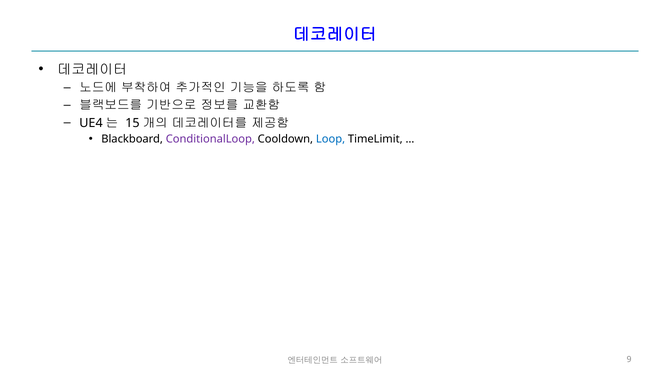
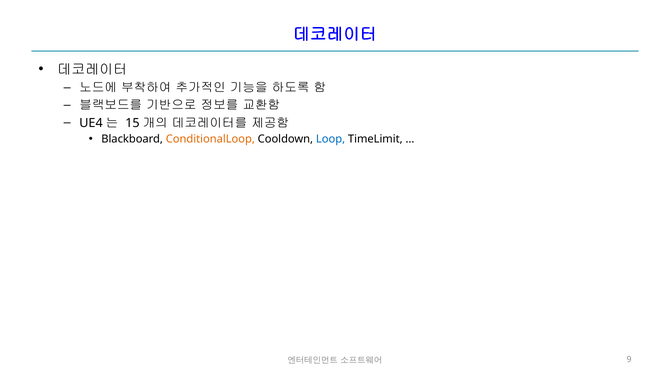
ConditionalLoop colour: purple -> orange (210, 139)
